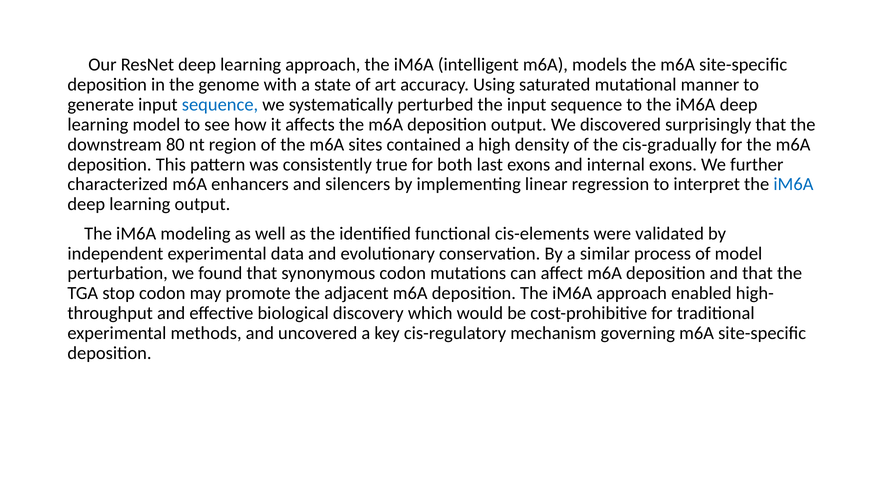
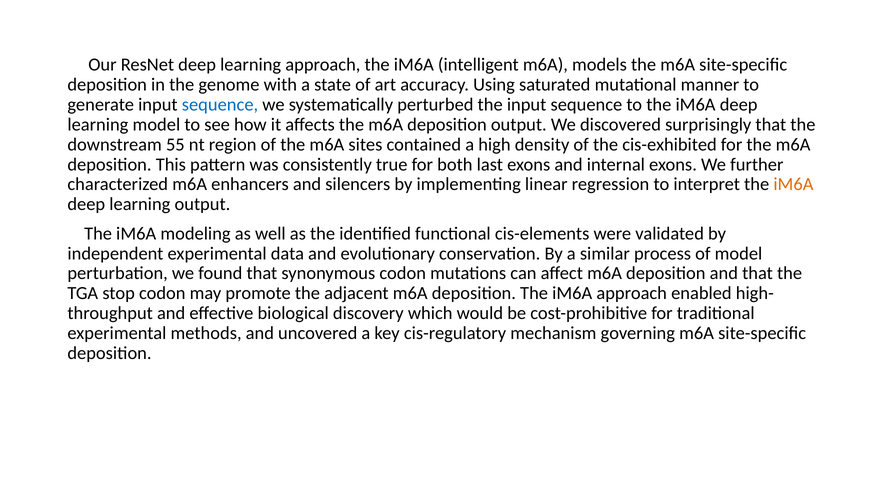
80: 80 -> 55 (175, 144)
cis-gradually: cis-gradually -> cis-exhibited (669, 144)
iM6A colour: blue -> orange (793, 184)
